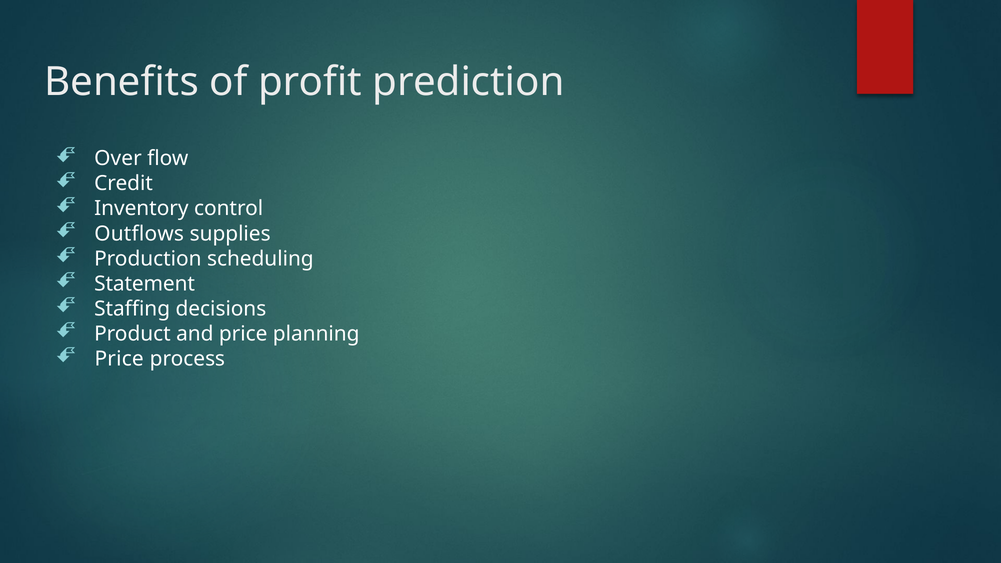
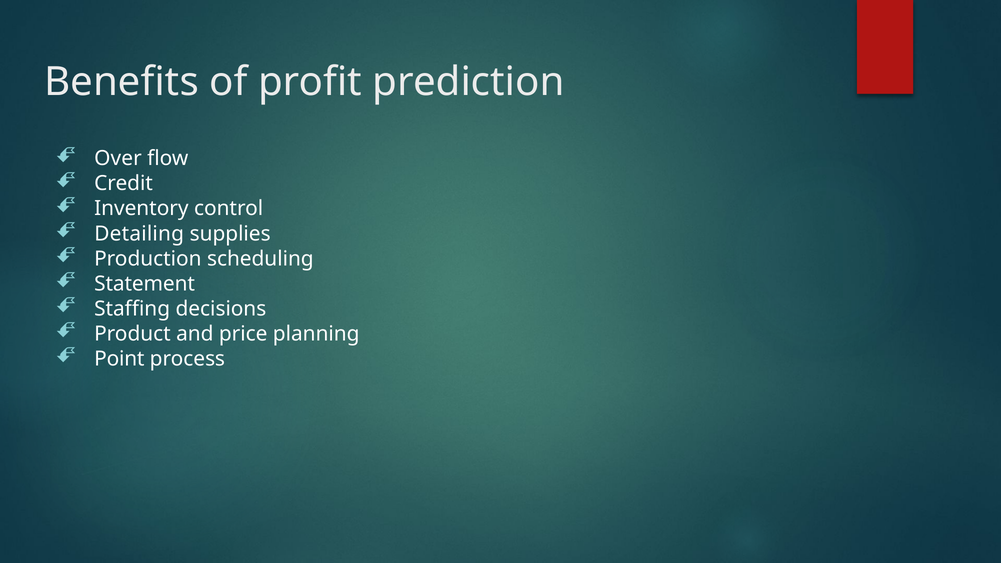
Outflows: Outflows -> Detailing (139, 234)
Price: Price -> Point (119, 359)
